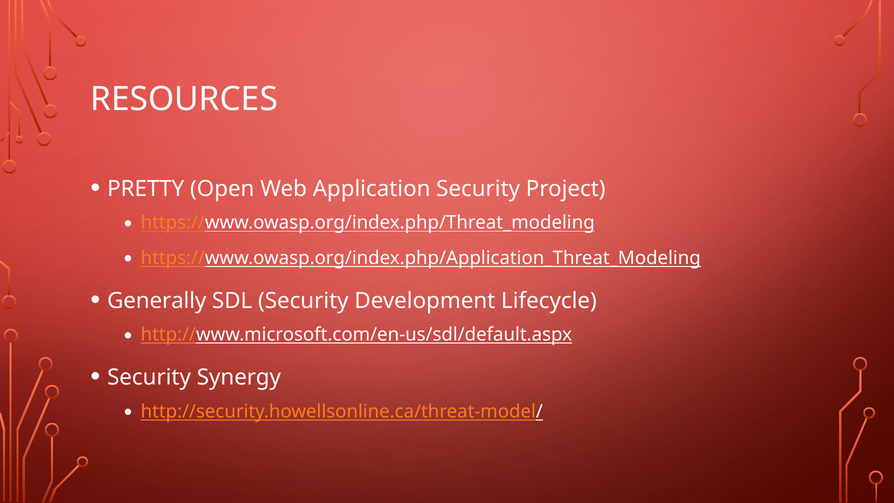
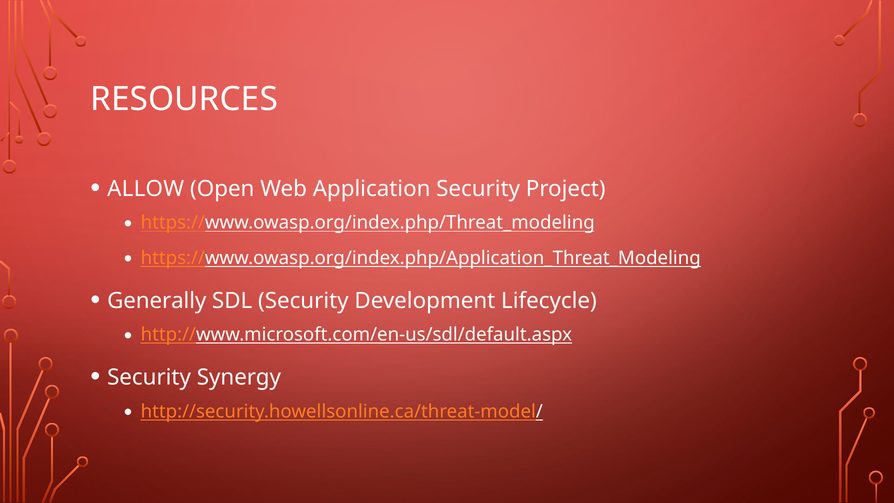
PRETTY: PRETTY -> ALLOW (146, 189)
